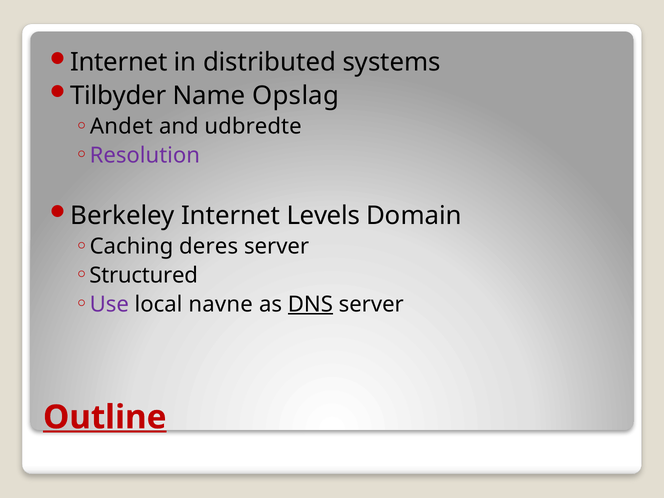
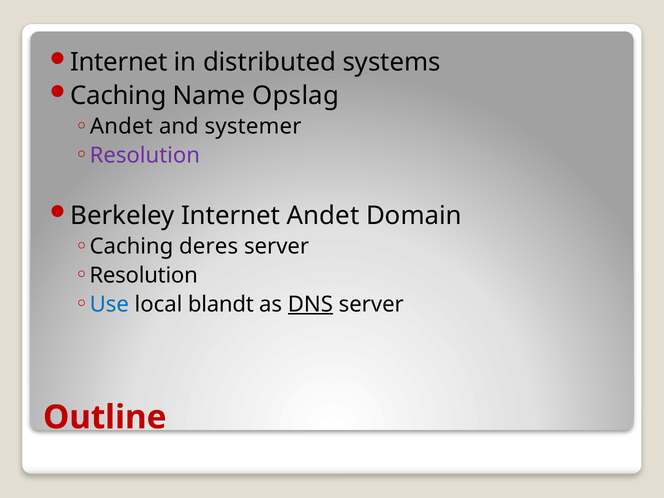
Tilbyder: Tilbyder -> Caching (118, 96)
udbredte: udbredte -> systemer (253, 127)
Internet Levels: Levels -> Andet (323, 216)
Structured: Structured -> Resolution (144, 275)
Use colour: purple -> blue (109, 304)
navne: navne -> blandt (221, 304)
Outline underline: present -> none (105, 417)
